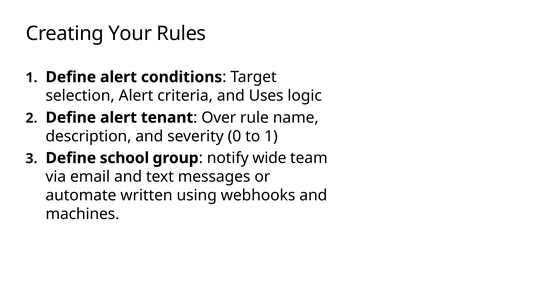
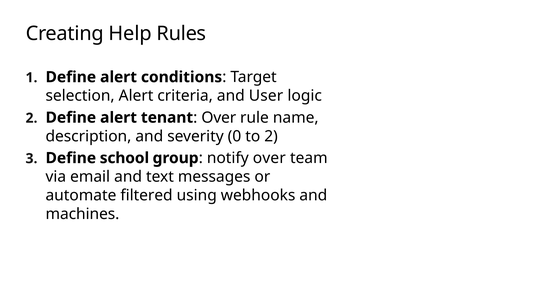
Your: Your -> Help (130, 33)
Uses: Uses -> User (266, 96)
to 1: 1 -> 2 (271, 136)
notify wide: wide -> over (269, 158)
written: written -> filtered (147, 195)
